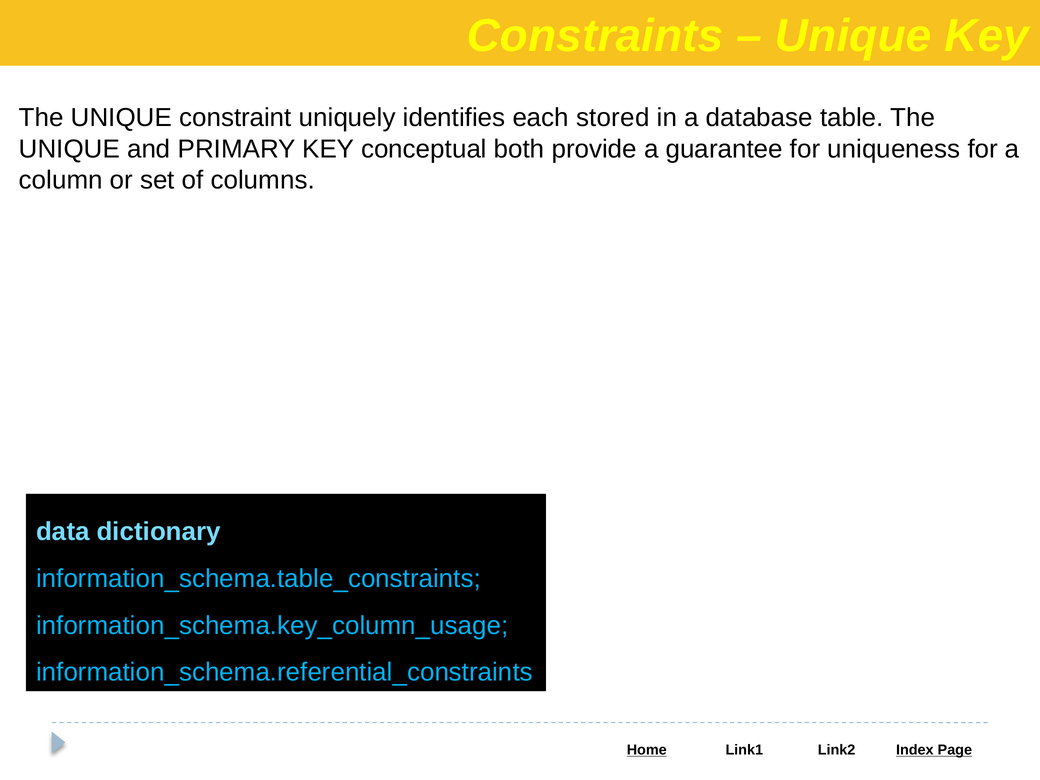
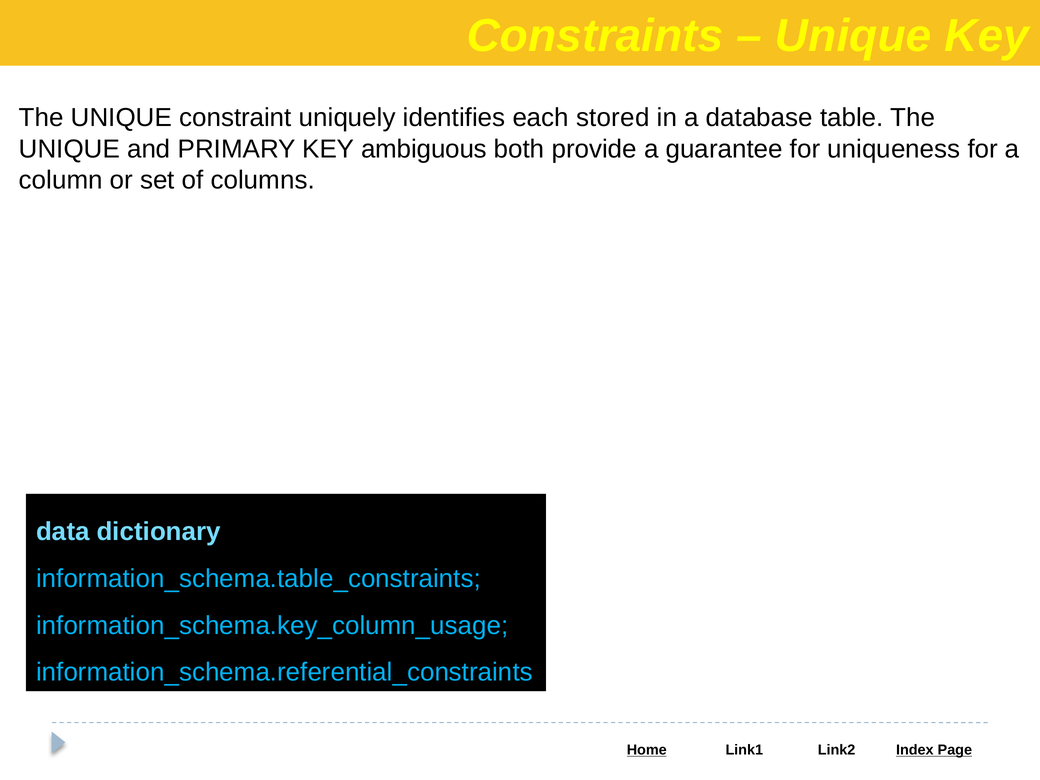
conceptual: conceptual -> ambiguous (424, 149)
